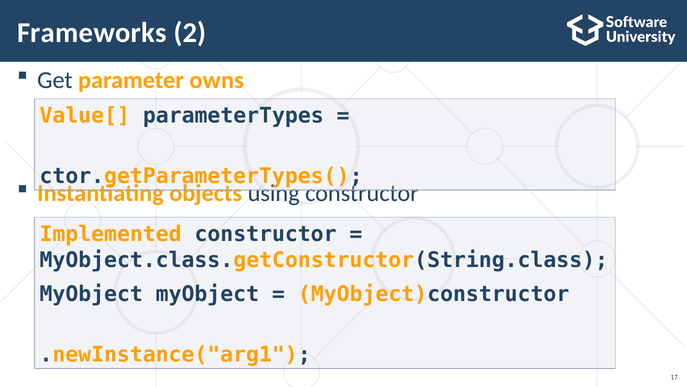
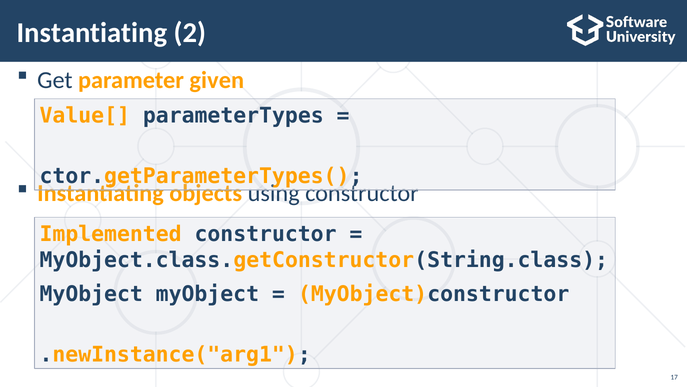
Frameworks: Frameworks -> Instantiating (92, 33)
owns: owns -> given (217, 80)
